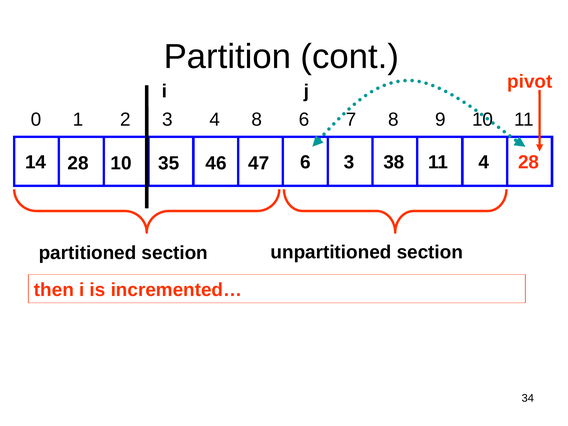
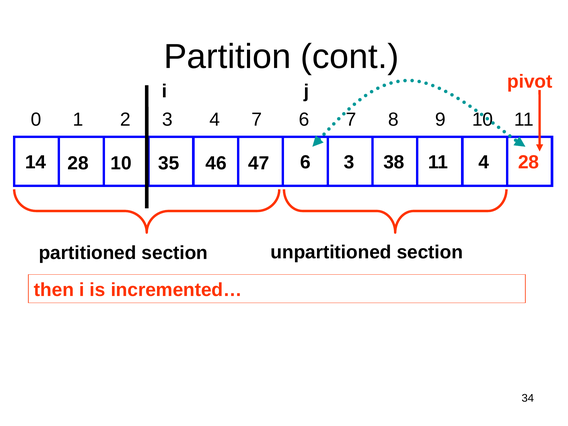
4 8: 8 -> 7 (257, 120)
